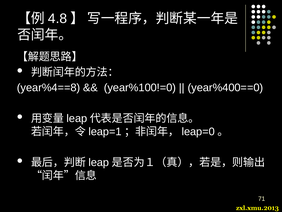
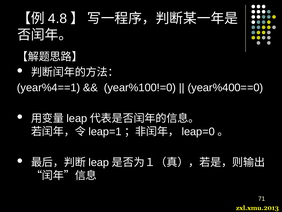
year%4==8: year%4==8 -> year%4==1 (49, 87)
